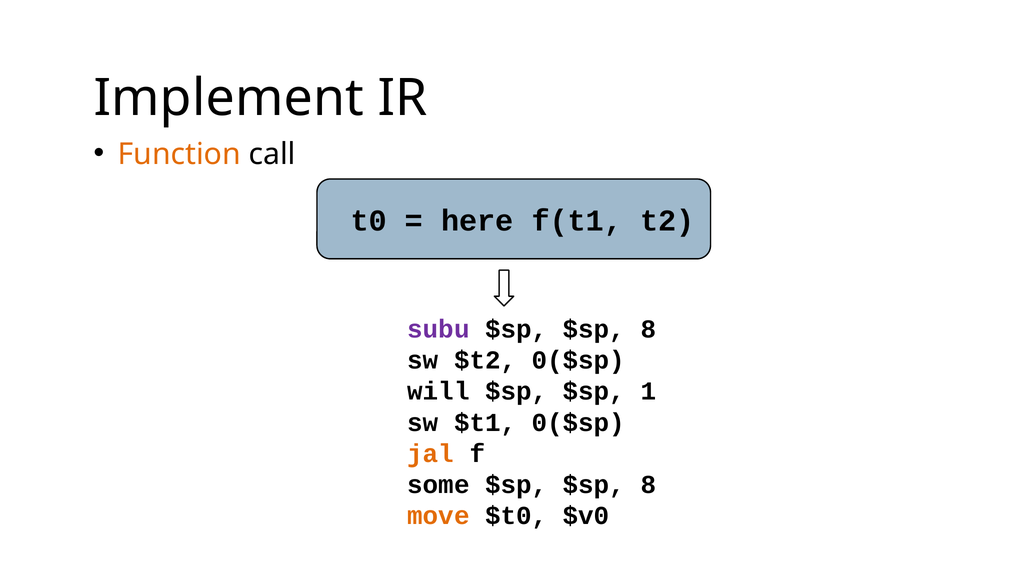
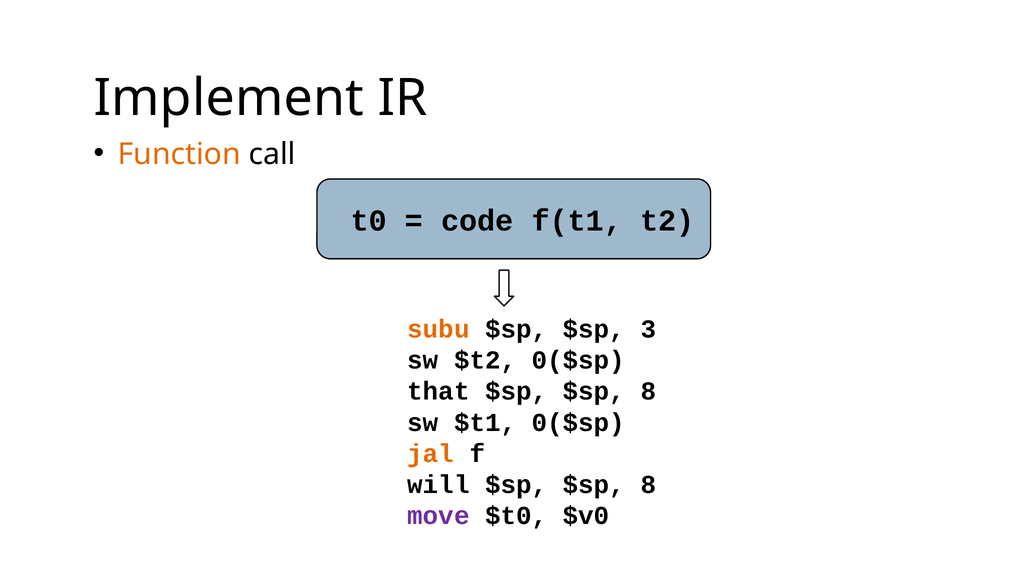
here: here -> code (477, 221)
subu colour: purple -> orange (438, 329)
8: 8 -> 3 (648, 329)
will: will -> that (438, 391)
1: 1 -> 8 (648, 391)
some: some -> will (438, 485)
move colour: orange -> purple (438, 516)
